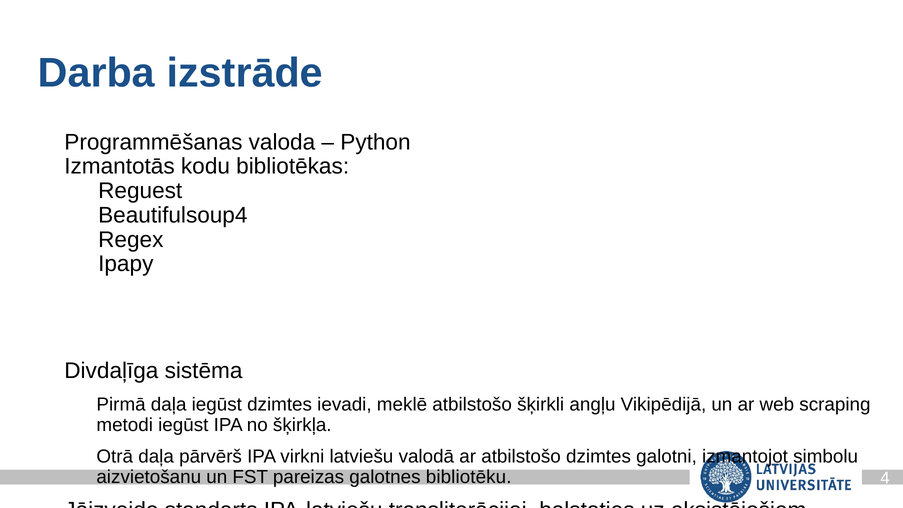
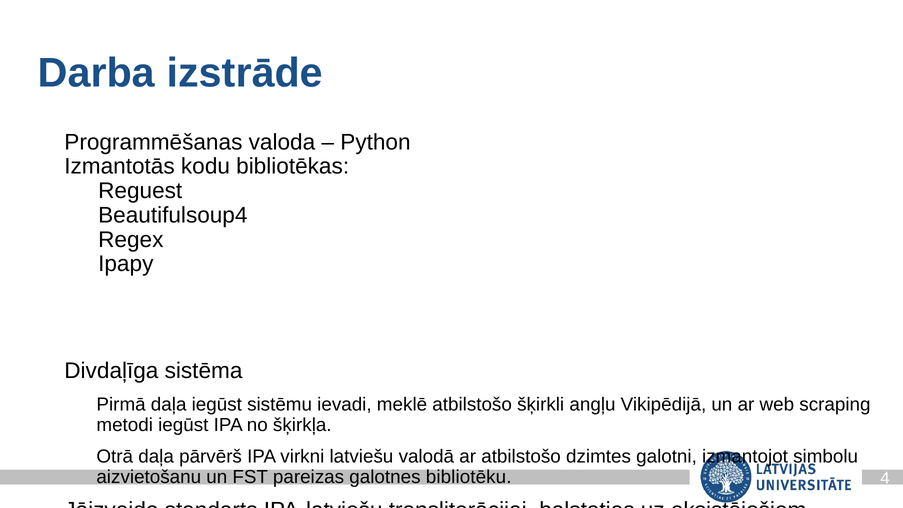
iegūst dzimtes: dzimtes -> sistēmu (280, 405)
